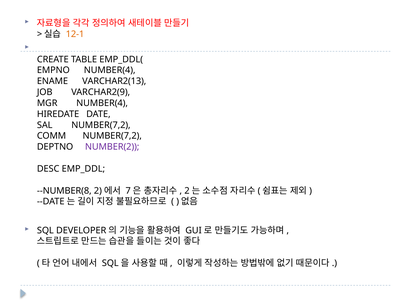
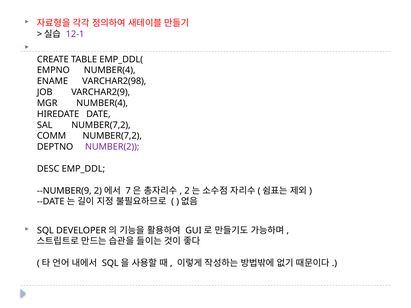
12-1 colour: orange -> purple (75, 34)
VARCHAR2(13: VARCHAR2(13 -> VARCHAR2(98 (114, 81)
--NUMBER(8: --NUMBER(8 -> --NUMBER(9 (64, 191)
